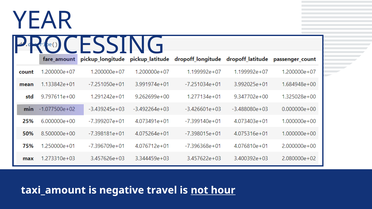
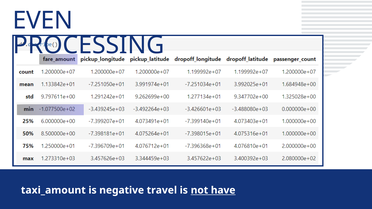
YEAR: YEAR -> EVEN (43, 21)
hour: hour -> have (223, 190)
